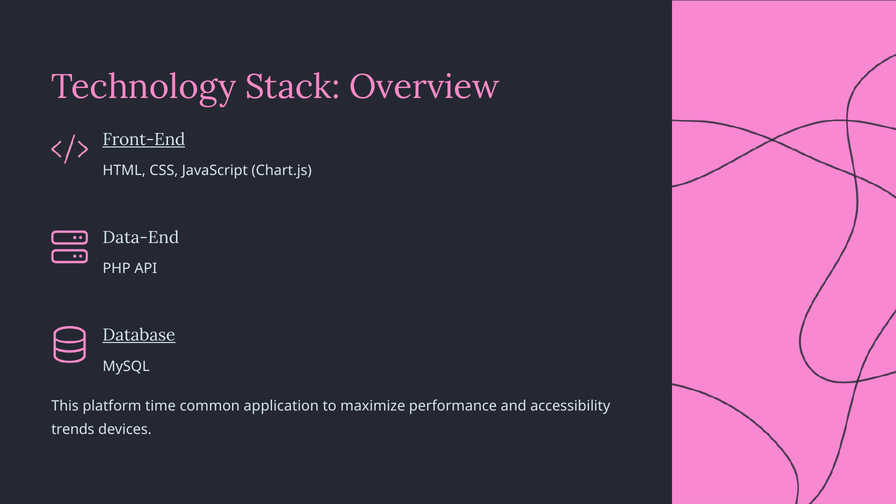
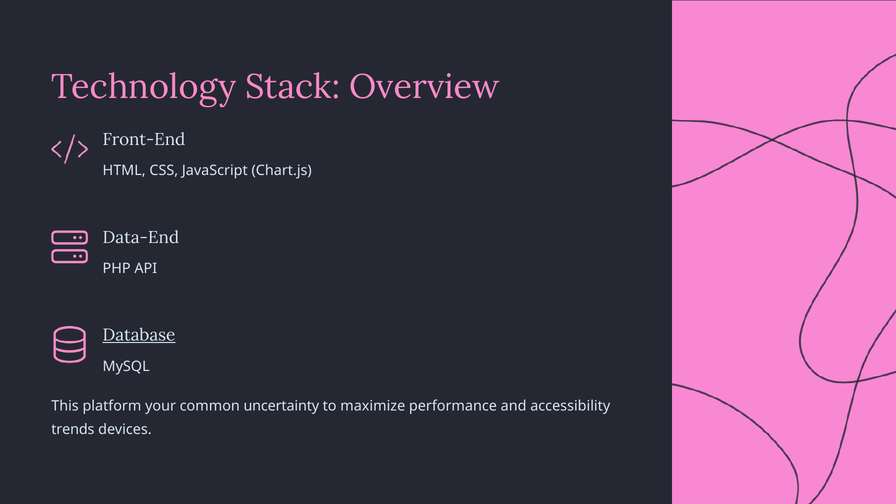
Front-End underline: present -> none (144, 140)
time: time -> your (161, 406)
application: application -> uncertainty (281, 406)
